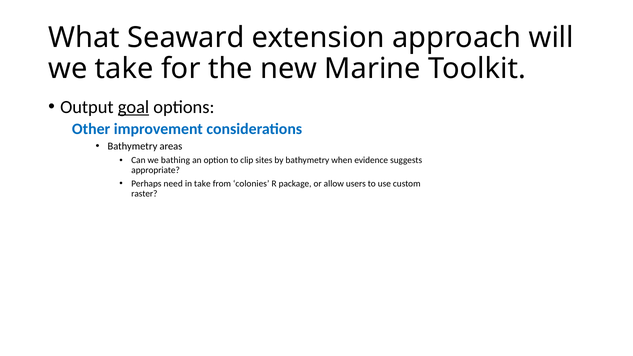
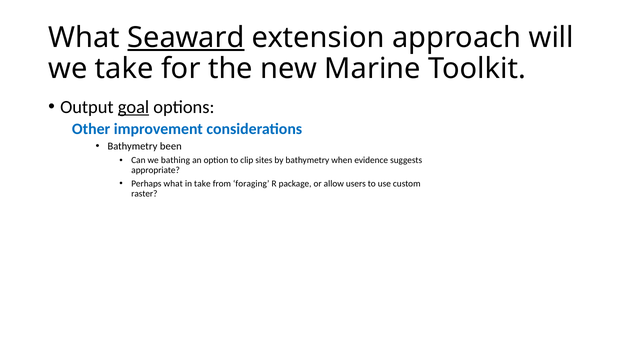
Seaward underline: none -> present (186, 38)
areas: areas -> been (171, 146)
Perhaps need: need -> what (173, 184)
colonies: colonies -> foraging (251, 184)
